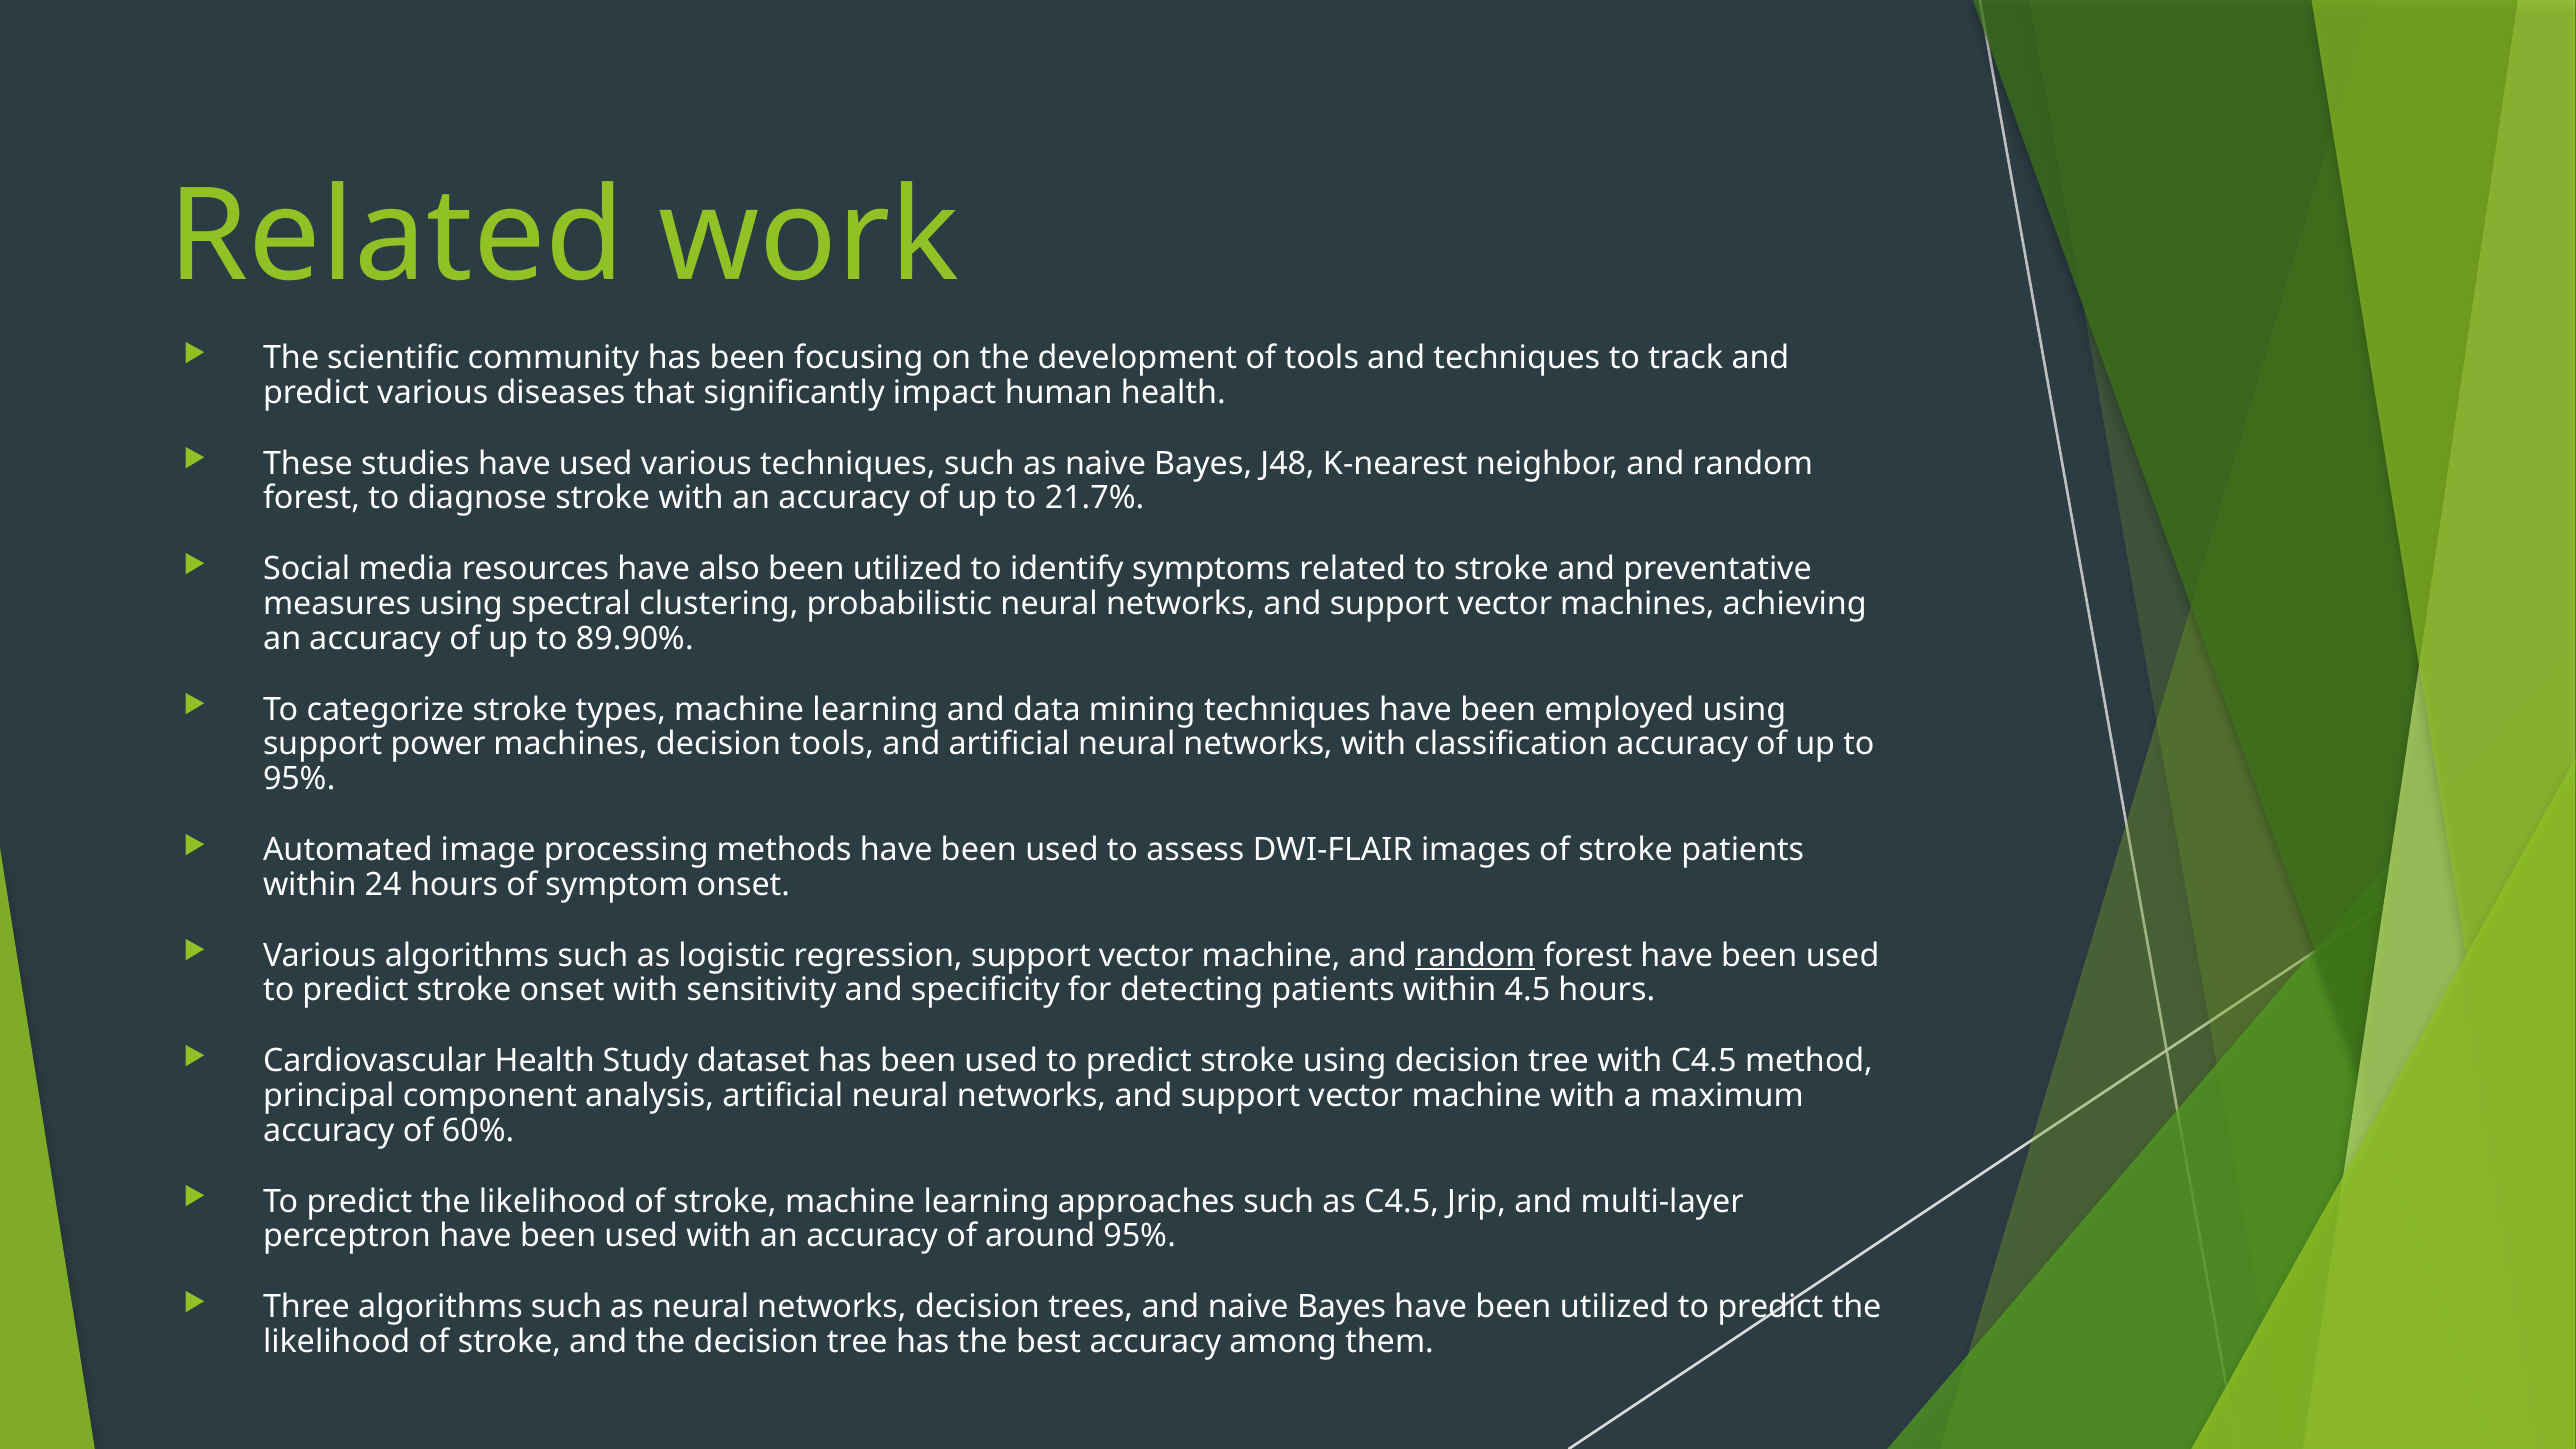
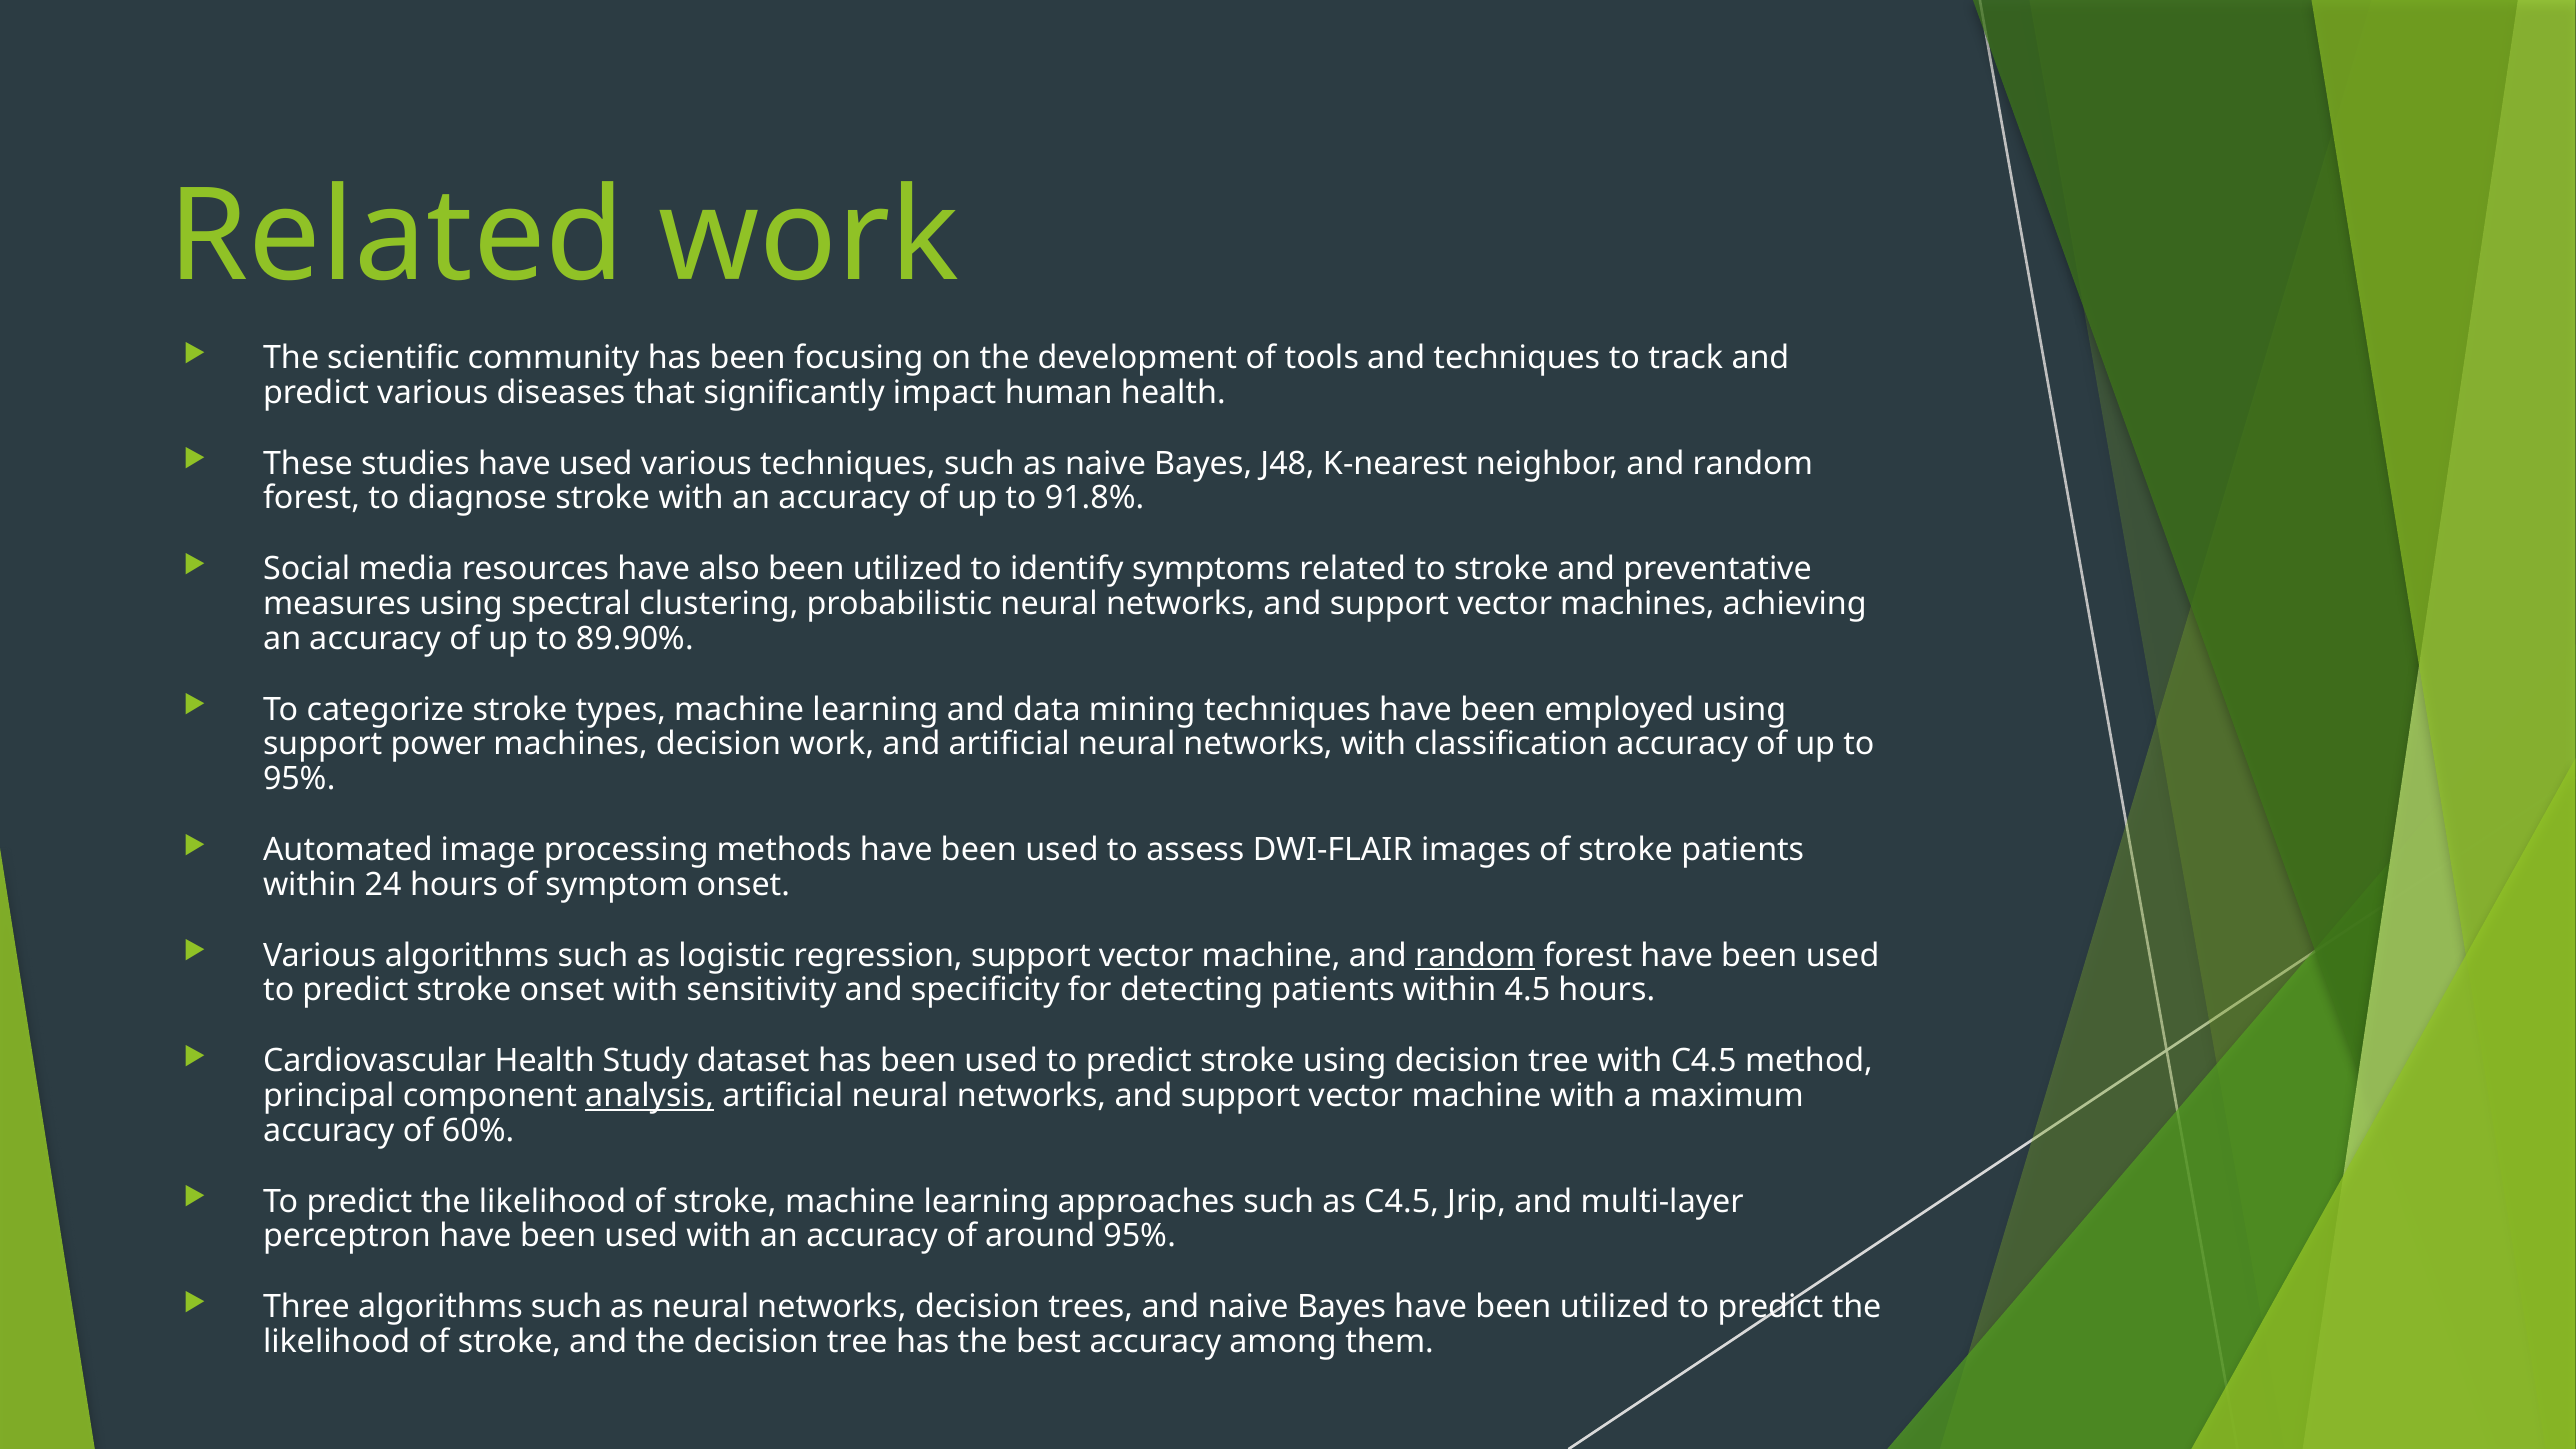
21.7%: 21.7% -> 91.8% (1095, 498)
decision tools: tools -> work (832, 744)
analysis underline: none -> present (650, 1096)
